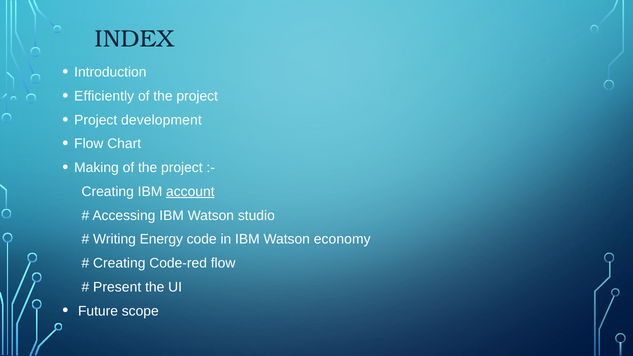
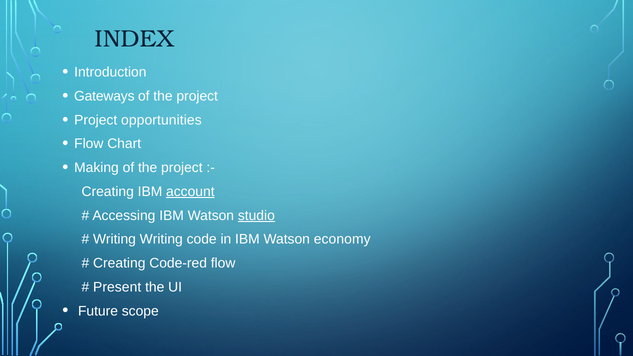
Efficiently: Efficiently -> Gateways (104, 96)
development: development -> opportunities (161, 120)
studio underline: none -> present (256, 216)
Writing Energy: Energy -> Writing (161, 239)
